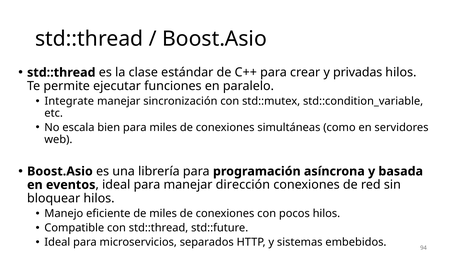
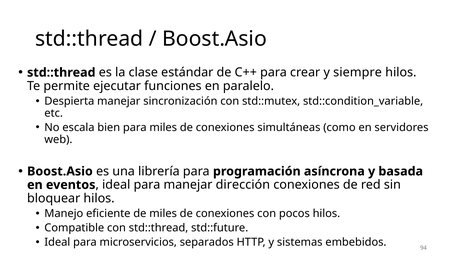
privadas: privadas -> siempre (358, 72)
Integrate: Integrate -> Despierta (69, 101)
